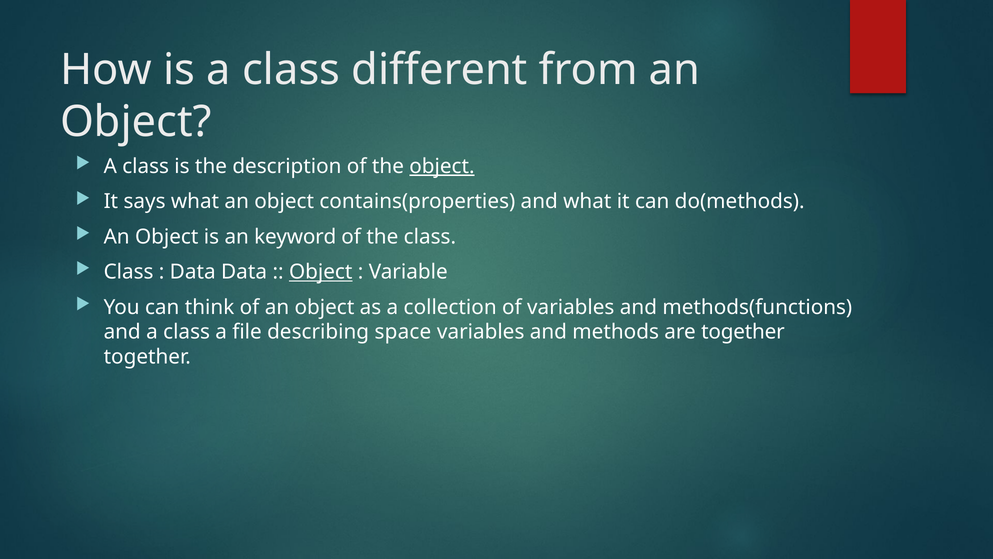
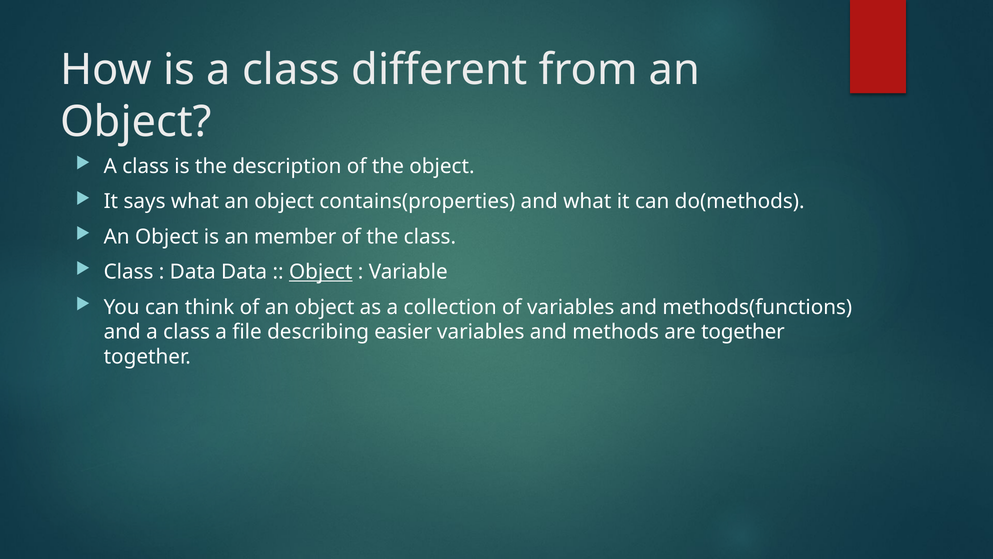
object underline: present -> none (442, 166)
keyword: keyword -> member (295, 237)
space: space -> easier (403, 332)
